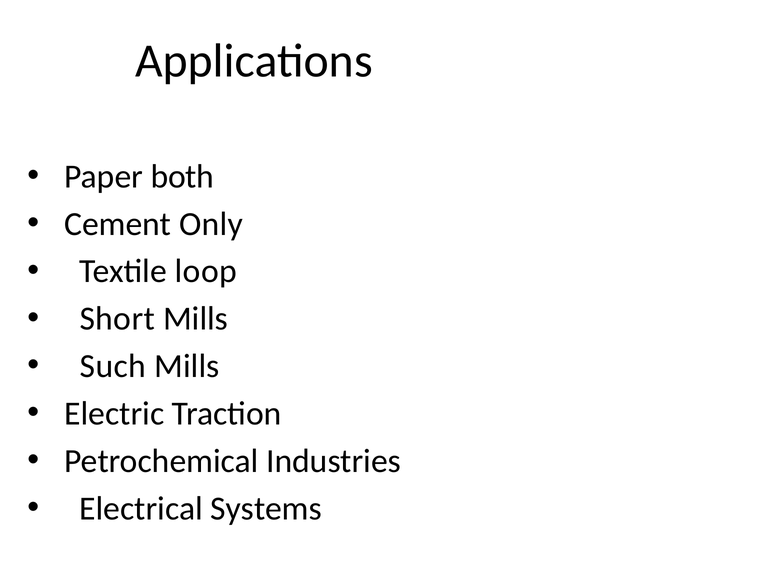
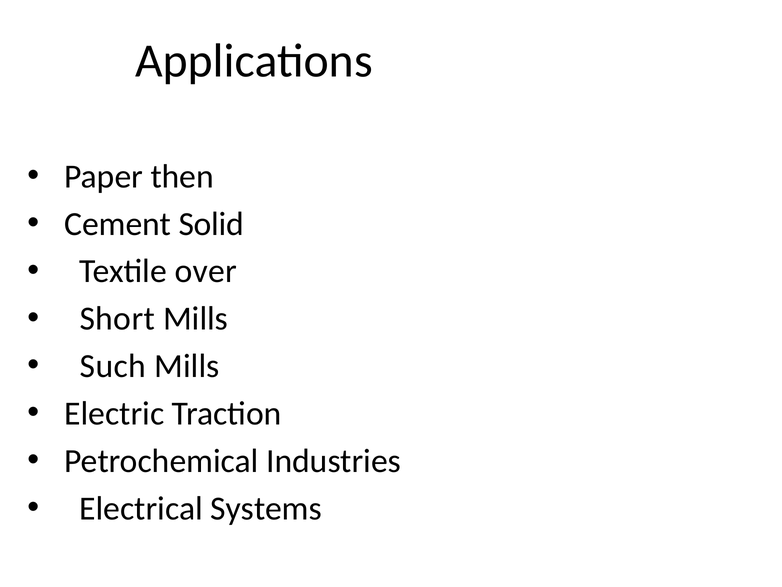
both: both -> then (182, 176)
Only: Only -> Solid (211, 224)
loop: loop -> over (206, 271)
